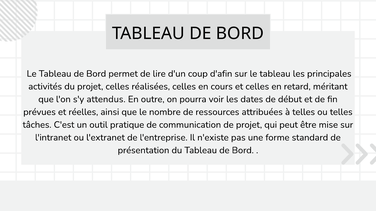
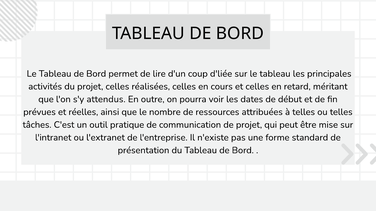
d'afin: d'afin -> d'liée (221, 74)
